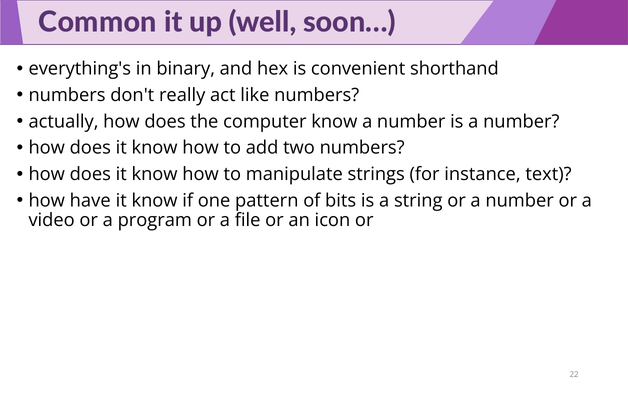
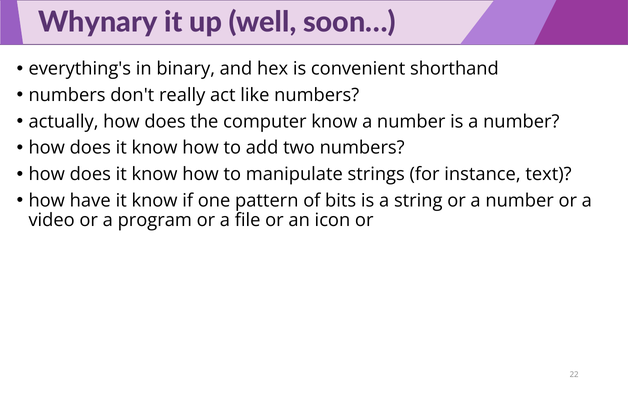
Common: Common -> Whynary (98, 22)
